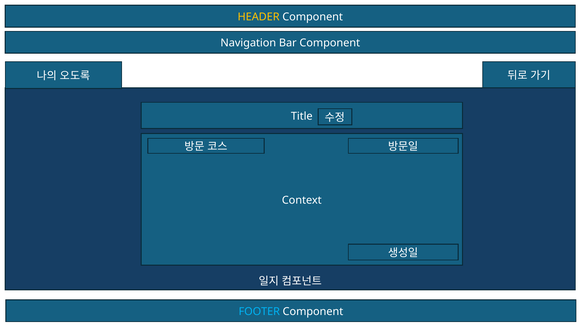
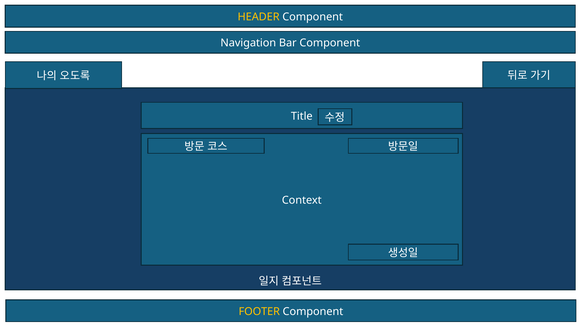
FOOTER colour: light blue -> yellow (259, 312)
